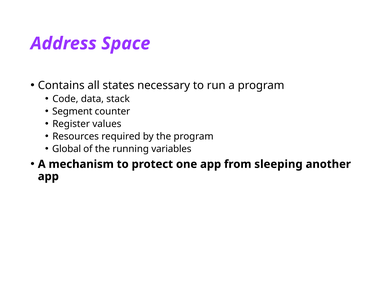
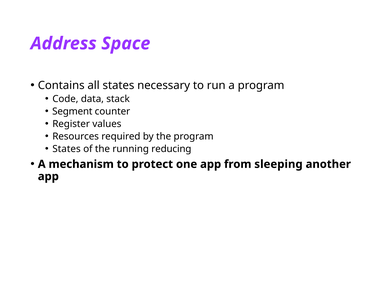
Global: Global -> States (67, 149)
variables: variables -> reducing (171, 149)
